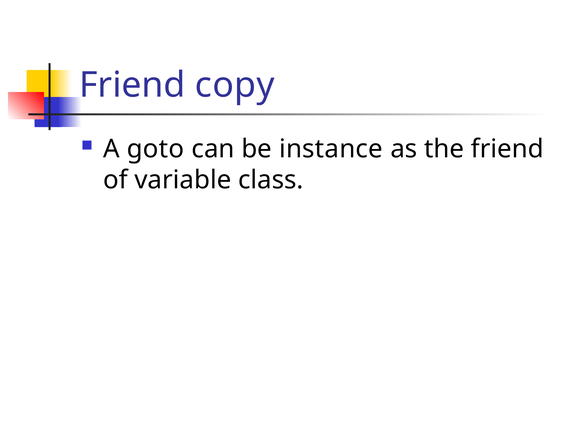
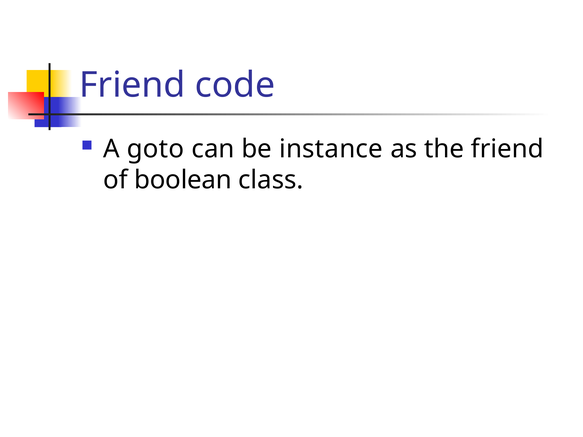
copy: copy -> code (235, 85)
variable: variable -> boolean (183, 180)
